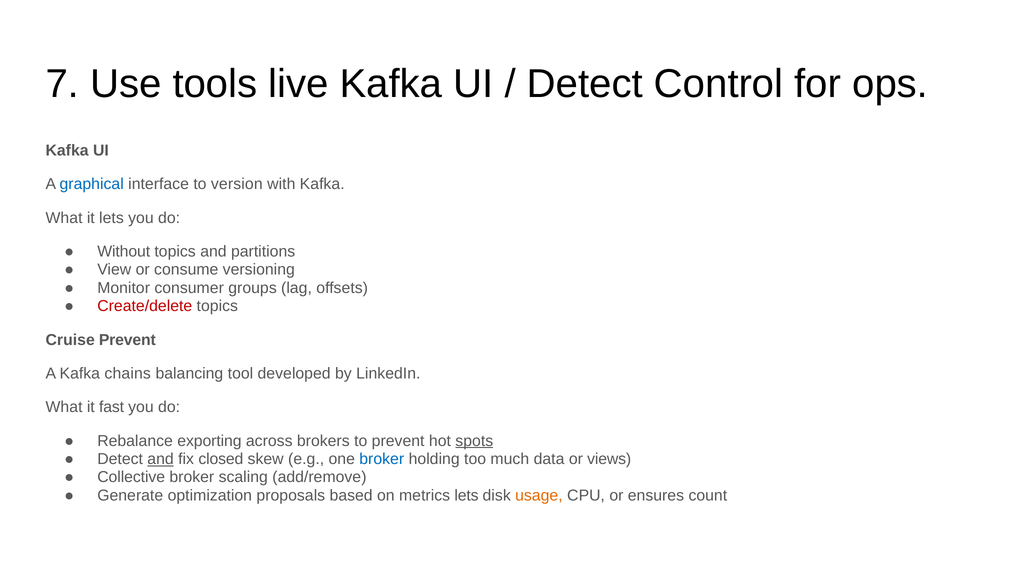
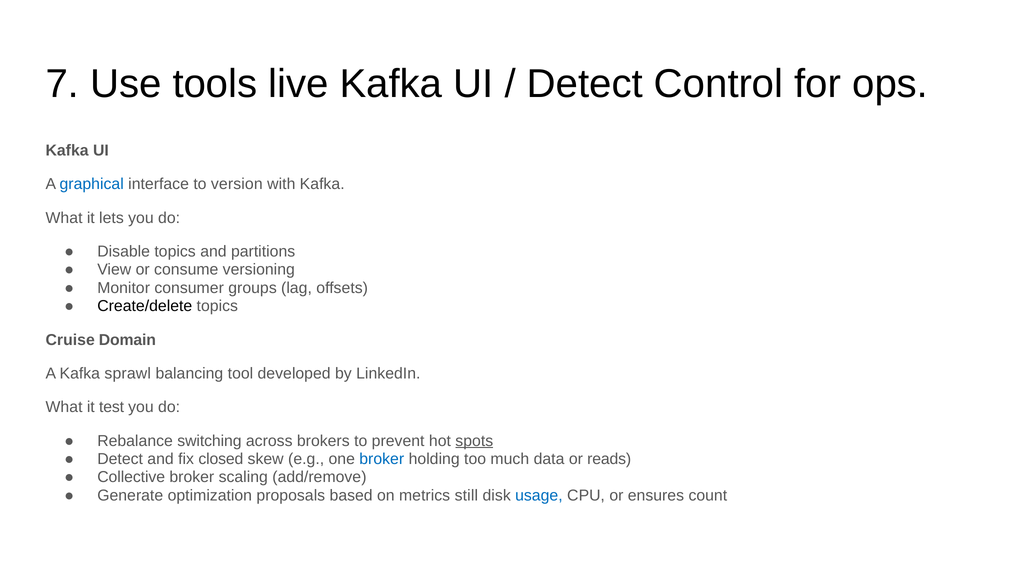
Without: Without -> Disable (124, 251)
Create/delete colour: red -> black (145, 306)
Cruise Prevent: Prevent -> Domain (127, 340)
chains: chains -> sprawl (128, 373)
fast: fast -> test (112, 407)
exporting: exporting -> switching (209, 441)
and underline: present -> none (161, 459)
views: views -> reads (609, 459)
metrics lets: lets -> still (466, 495)
usage colour: orange -> blue (539, 495)
